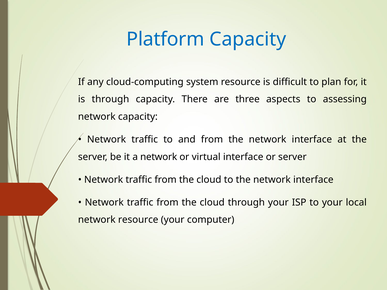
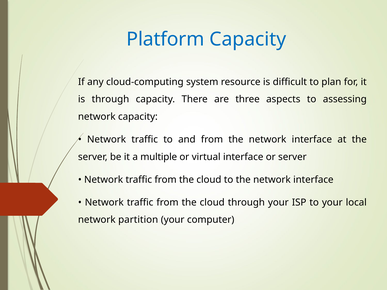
a network: network -> multiple (159, 157)
network resource: resource -> partition (138, 220)
